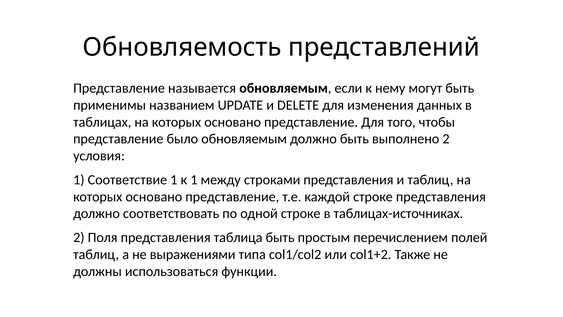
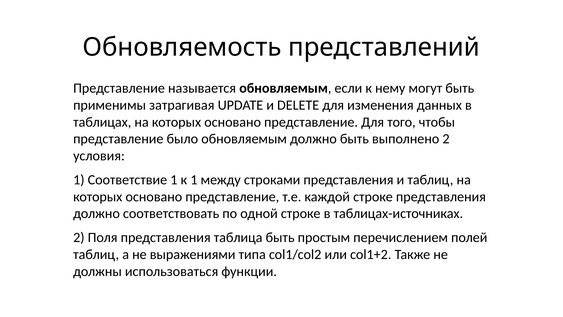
названием: названием -> затрагивая (182, 105)
